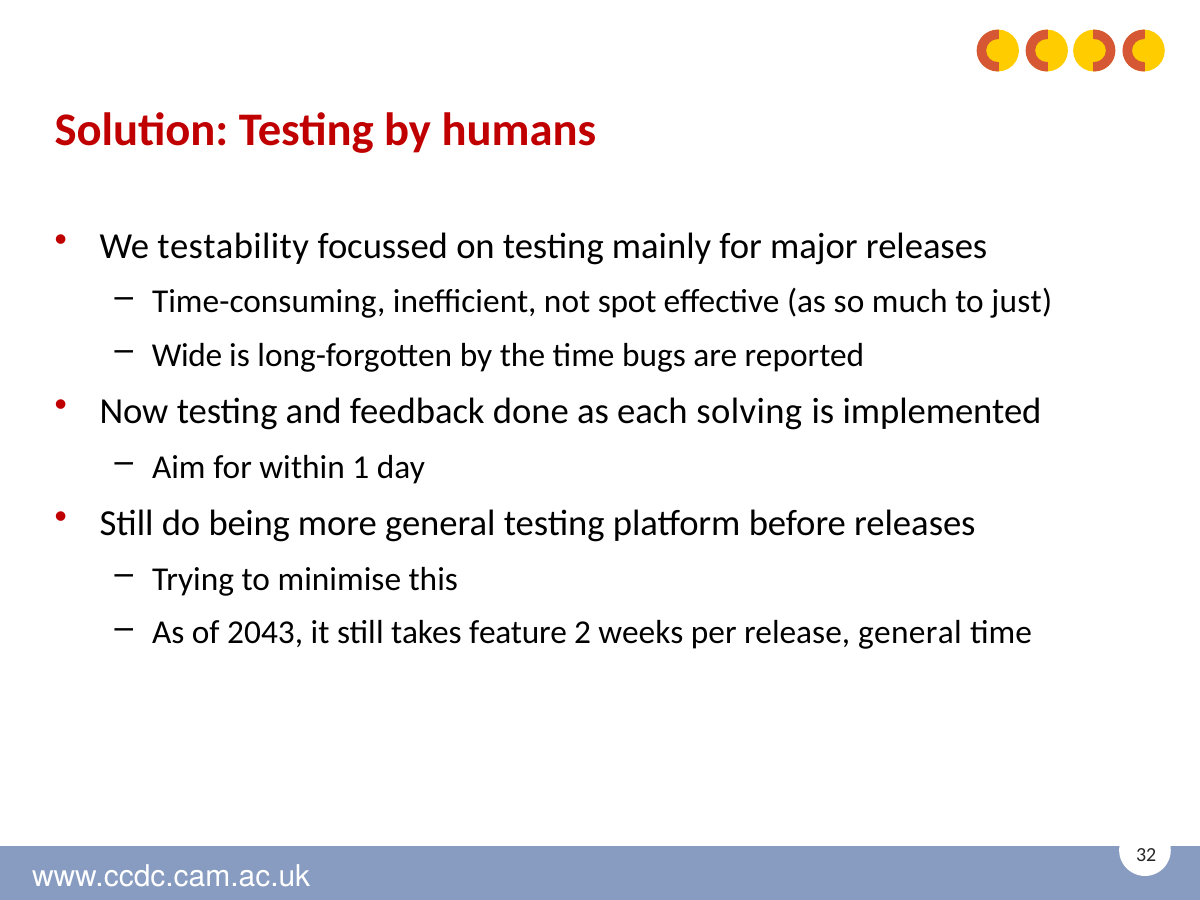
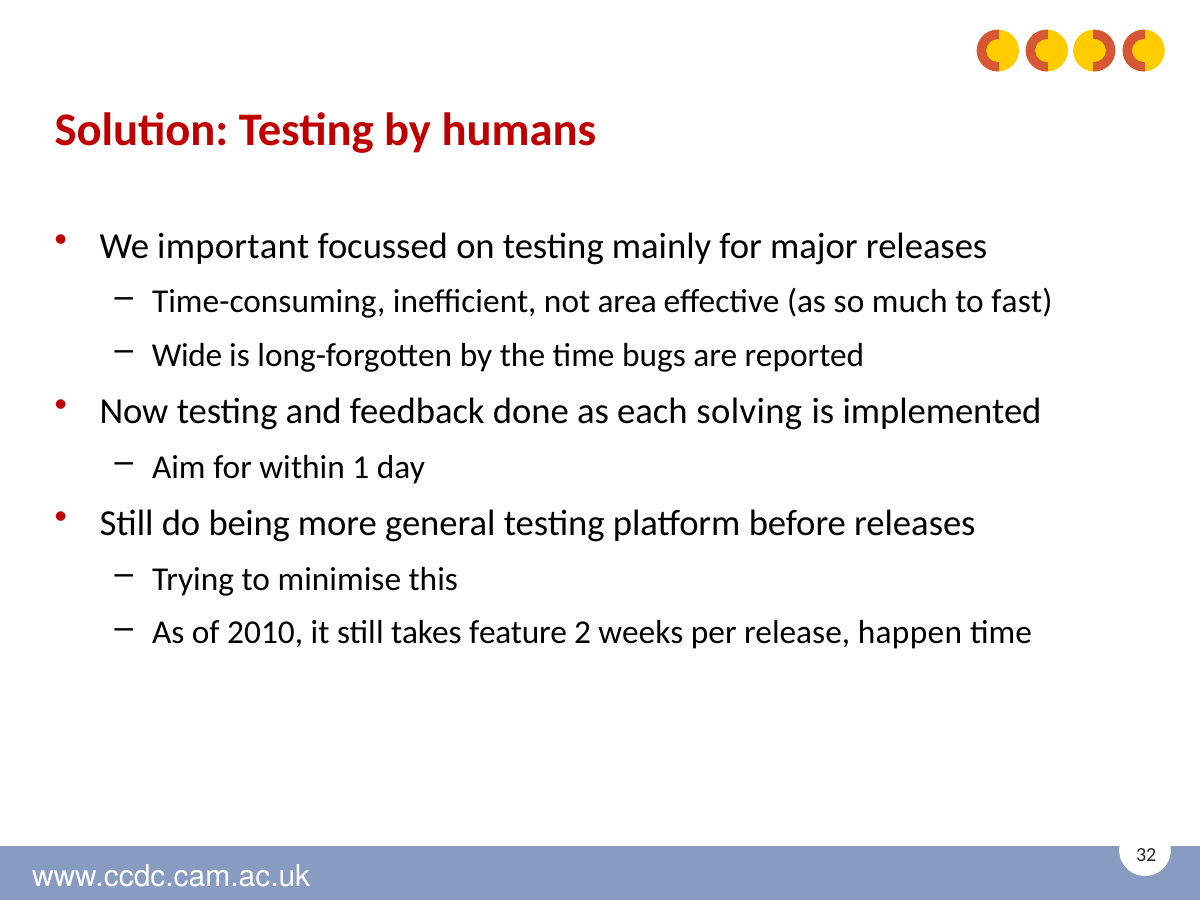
testability: testability -> important (233, 246)
spot: spot -> area (627, 302)
just: just -> fast (1022, 302)
2043: 2043 -> 2010 (265, 633)
release general: general -> happen (910, 633)
